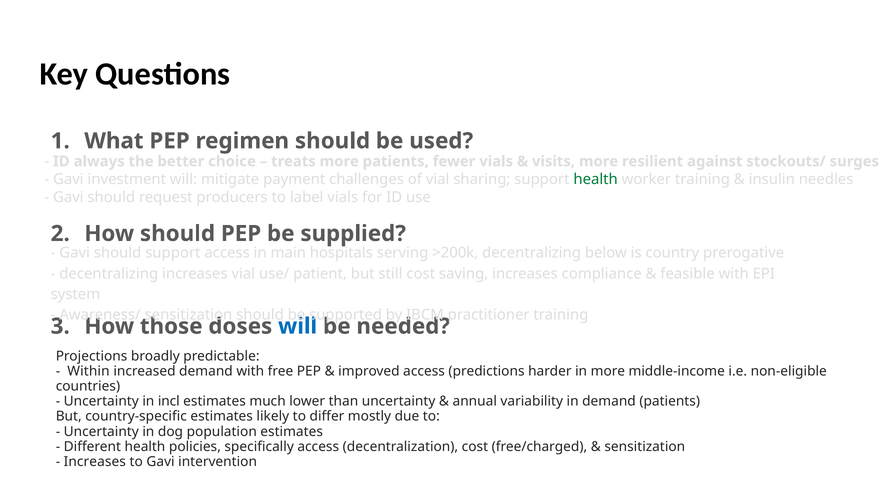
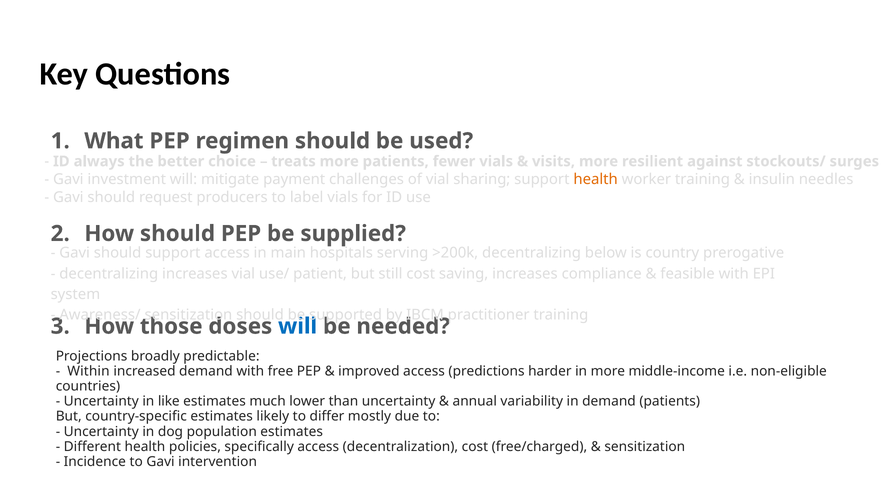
health colour: green -> orange (596, 179)
incl: incl -> like (169, 401)
Increases: Increases -> Incidence (95, 462)
